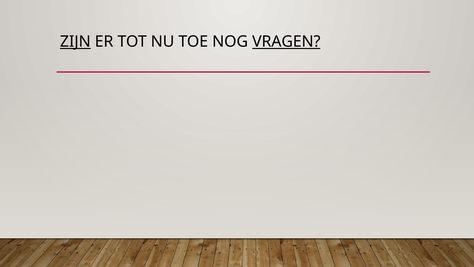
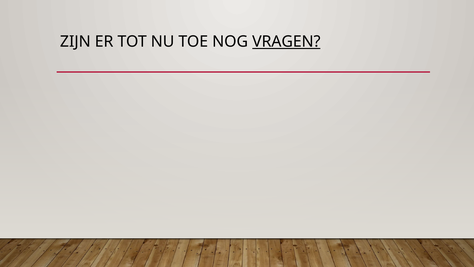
ZIJN underline: present -> none (75, 42)
